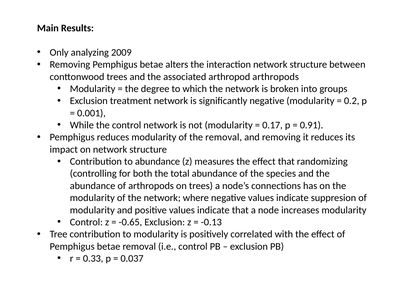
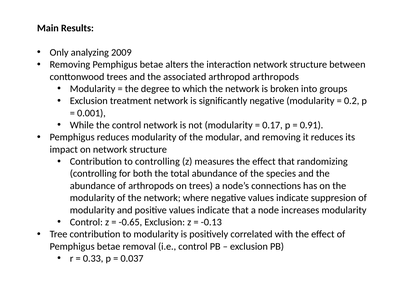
the removal: removal -> modular (224, 137)
to abundance: abundance -> controlling (157, 162)
